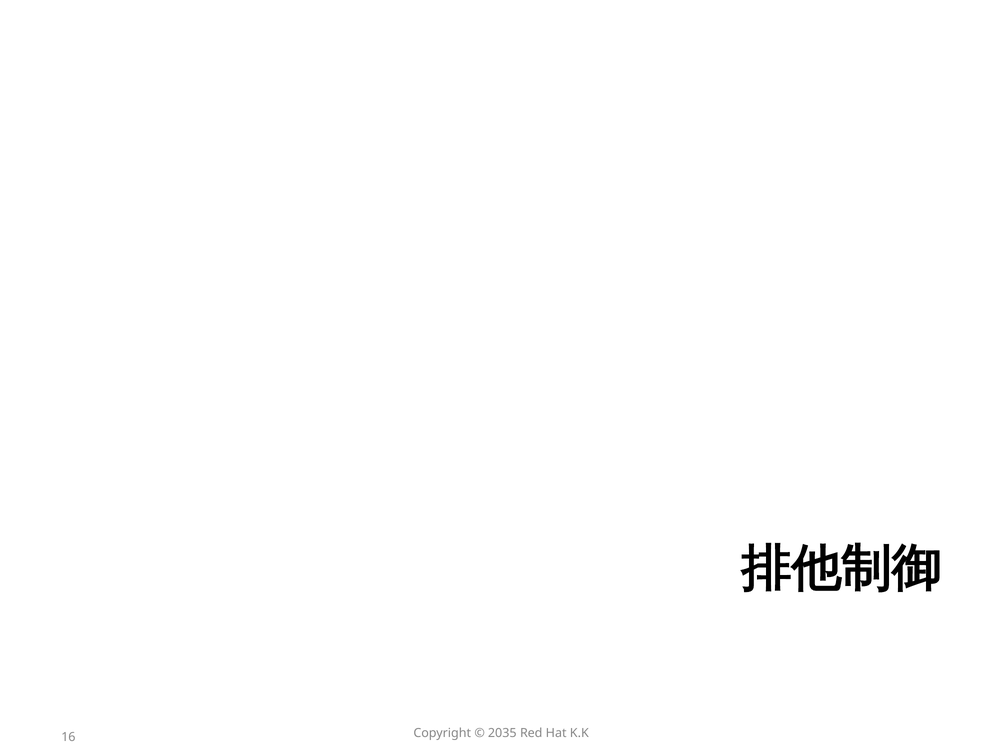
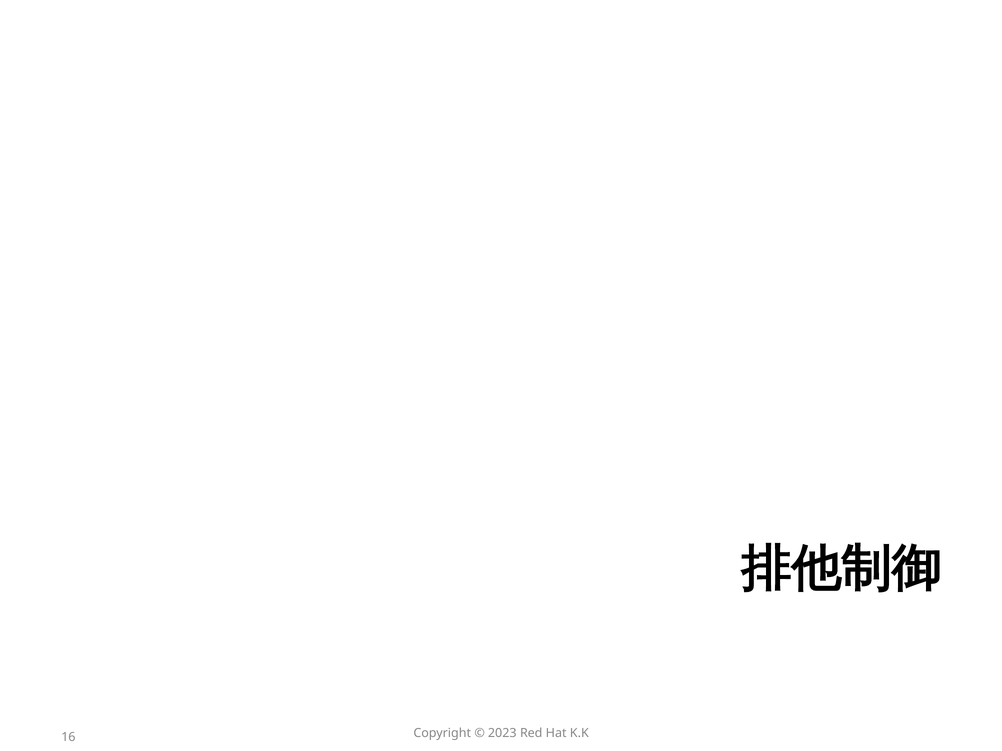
2035: 2035 -> 2023 (502, 733)
